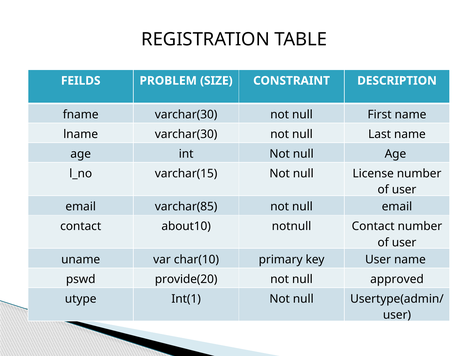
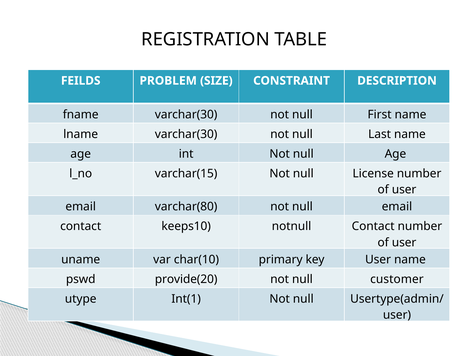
varchar(85: varchar(85 -> varchar(80 (186, 206)
about10: about10 -> keeps10 (186, 226)
approved: approved -> customer (397, 279)
